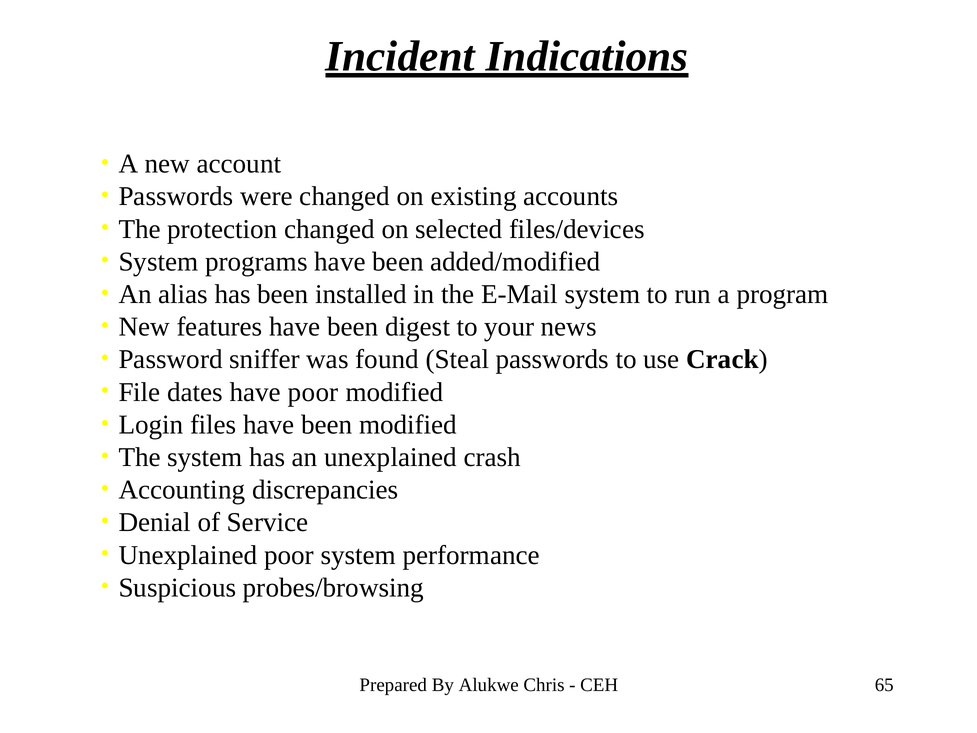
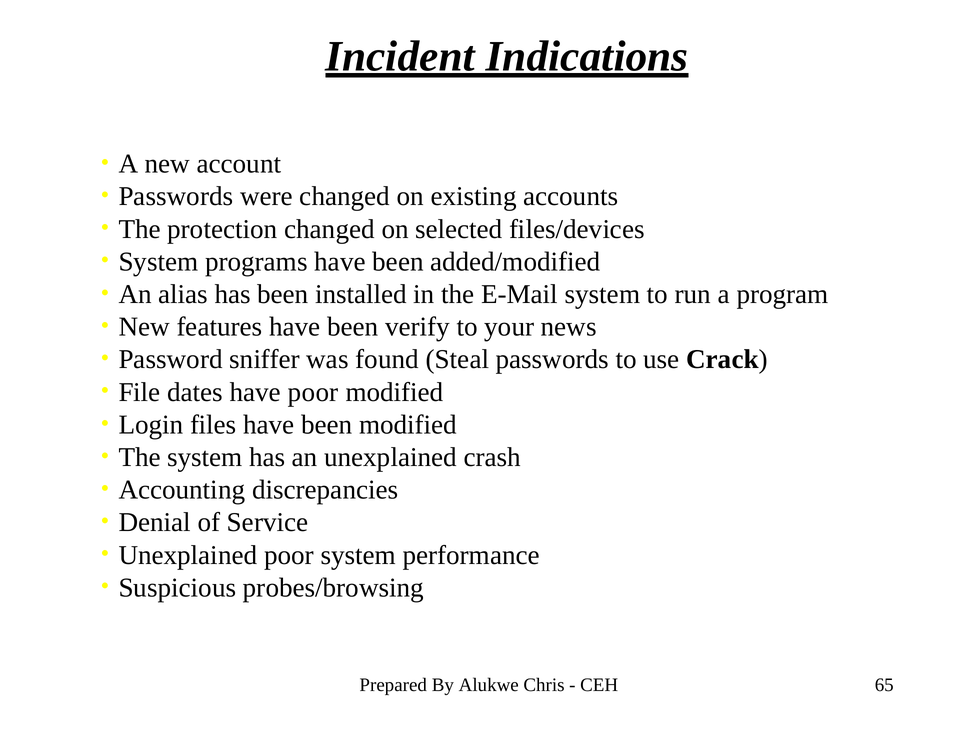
digest: digest -> verify (418, 327)
